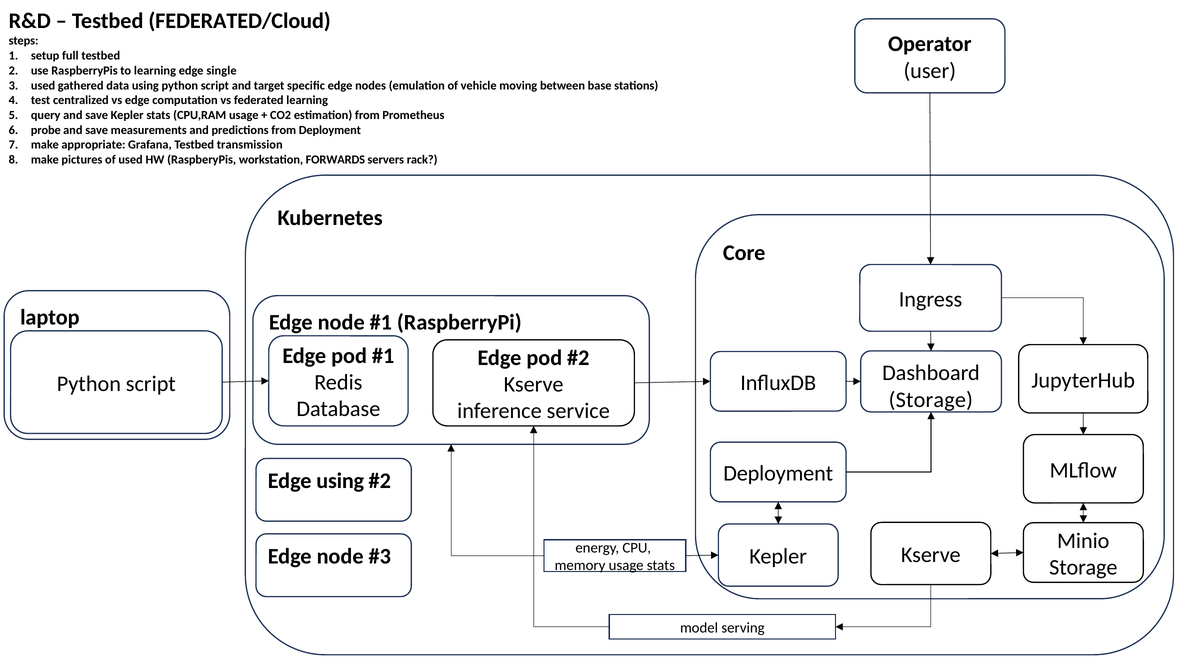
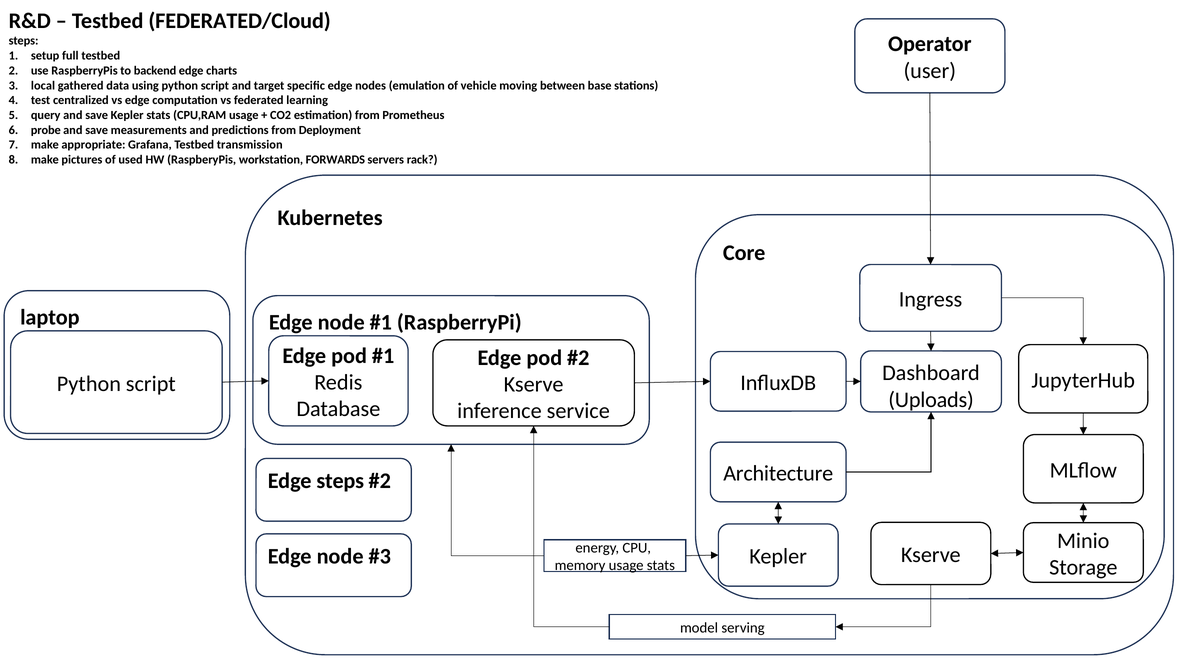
to learning: learning -> backend (155, 71)
single: single -> charts (222, 71)
3 used: used -> local (43, 85)
Storage: Storage -> Uploads (931, 400)
Deployment: Deployment -> Architecture (778, 473)
Edge using: using -> steps (340, 480)
